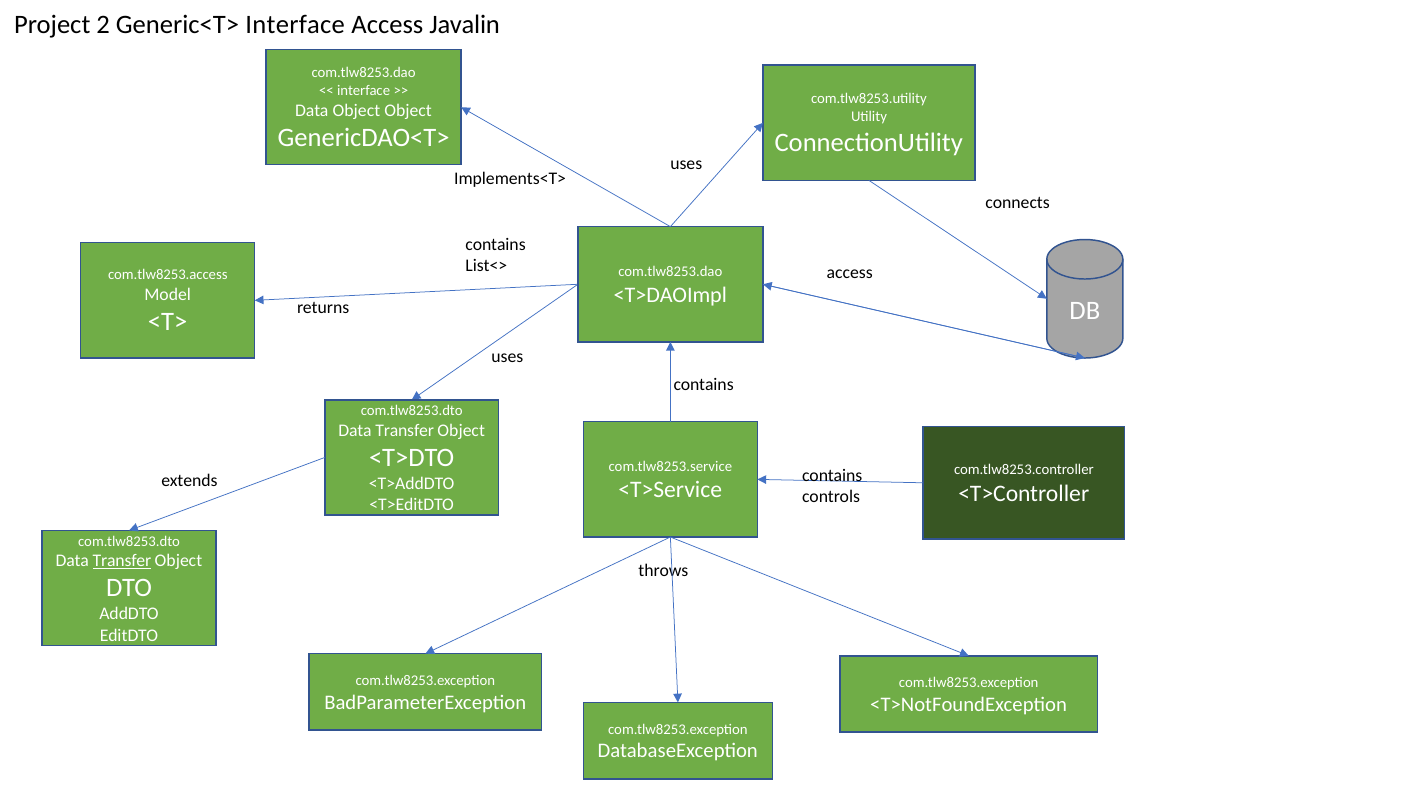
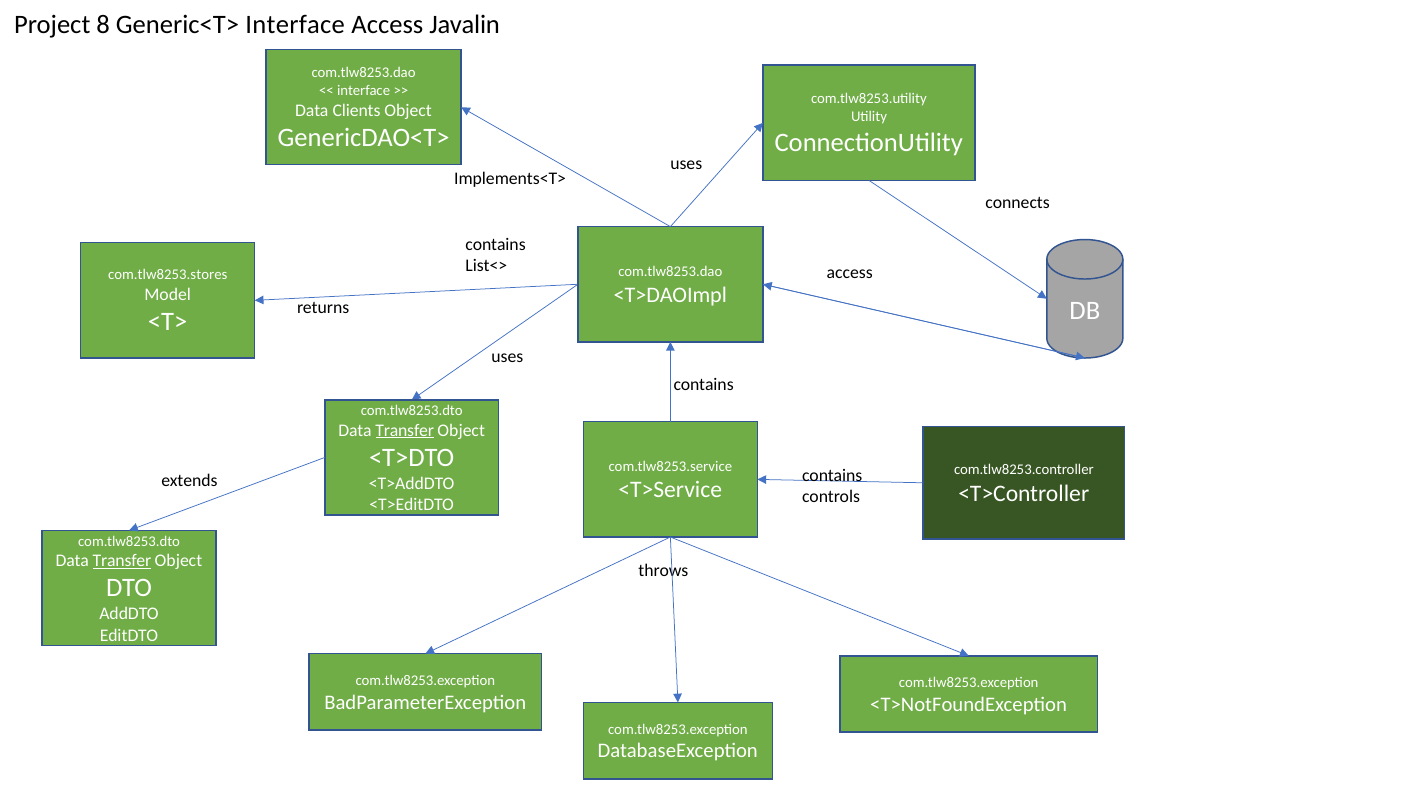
2: 2 -> 8 (103, 25)
Data Object: Object -> Clients (356, 110)
com.tlw8253.access: com.tlw8253.access -> com.tlw8253.stores (168, 275)
Transfer underline: none -> present (405, 430)
